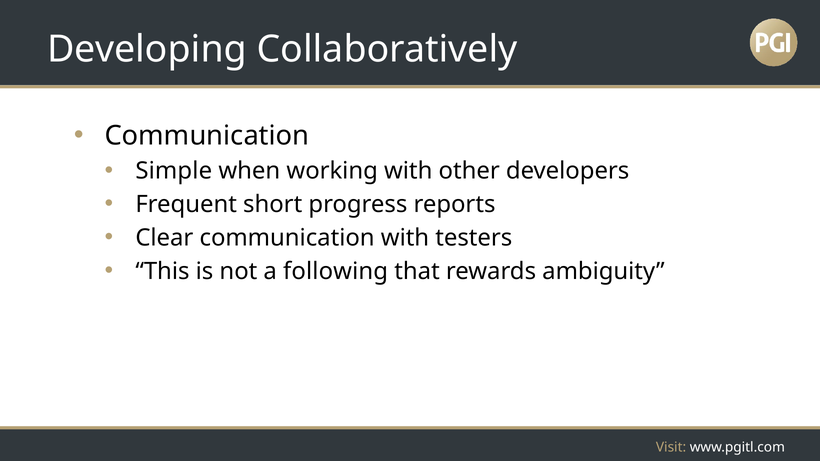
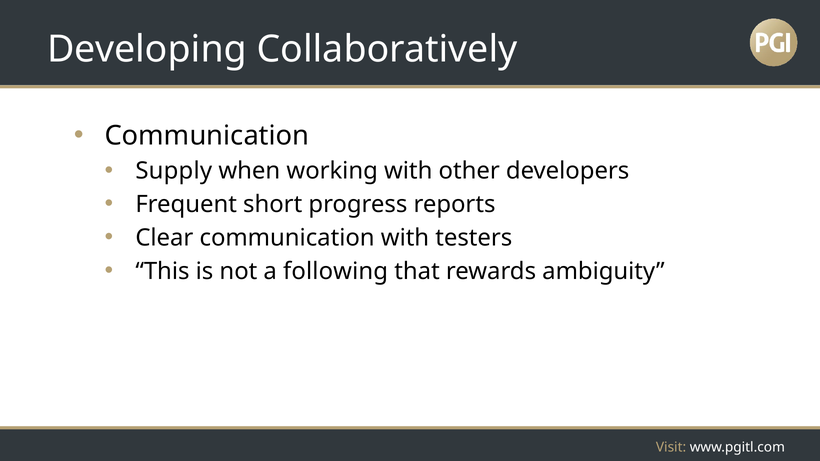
Simple: Simple -> Supply (174, 171)
